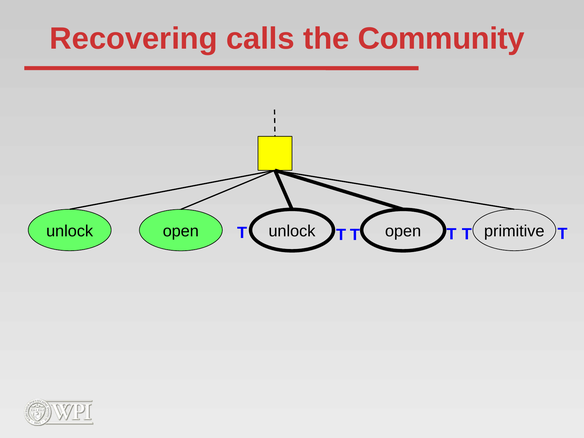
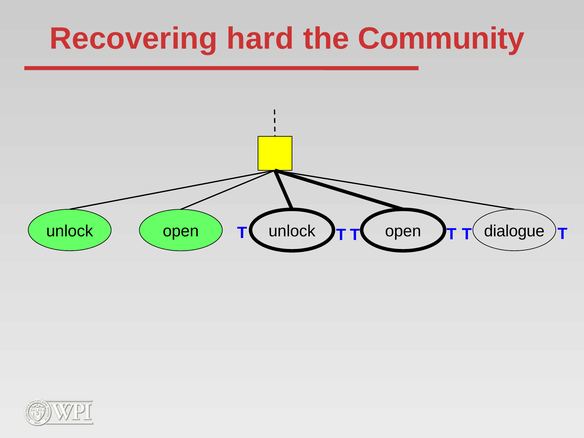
calls: calls -> hard (260, 39)
primitive: primitive -> dialogue (514, 231)
